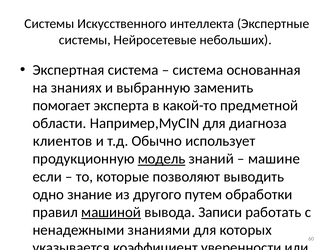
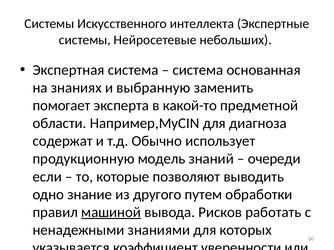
клиентов: клиентов -> содержат (63, 141)
модель underline: present -> none (162, 159)
машине: машине -> очереди (274, 159)
Записи: Записи -> Рисков (220, 213)
